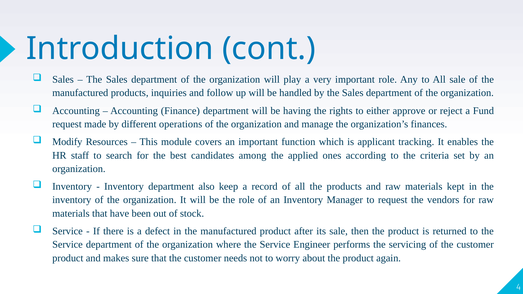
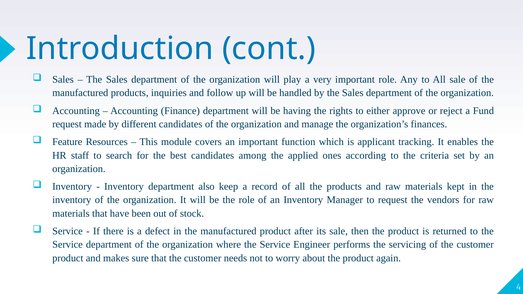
different operations: operations -> candidates (181, 124)
Modify: Modify -> Feature (67, 142)
